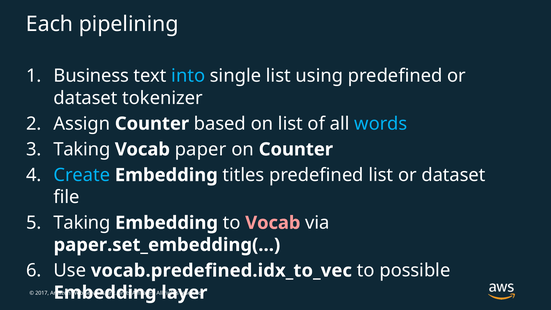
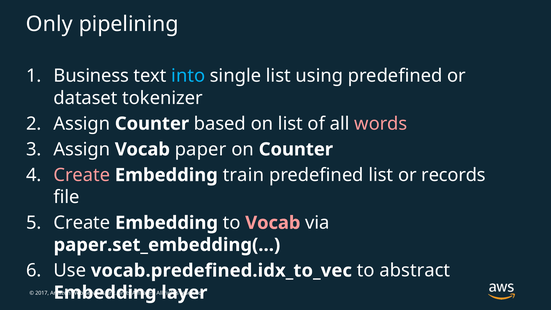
Each: Each -> Only (49, 24)
words colour: light blue -> pink (381, 124)
Taking: Taking -> Assign (82, 149)
Create colour: light blue -> pink (82, 175)
titles: titles -> train (243, 175)
list or dataset: dataset -> records (454, 175)
Taking: Taking -> Create (82, 223)
possible: possible -> abstract (415, 271)
